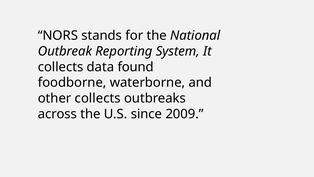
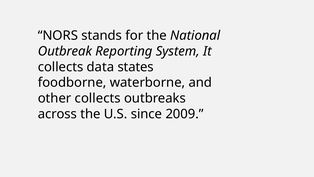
found: found -> states (136, 67)
